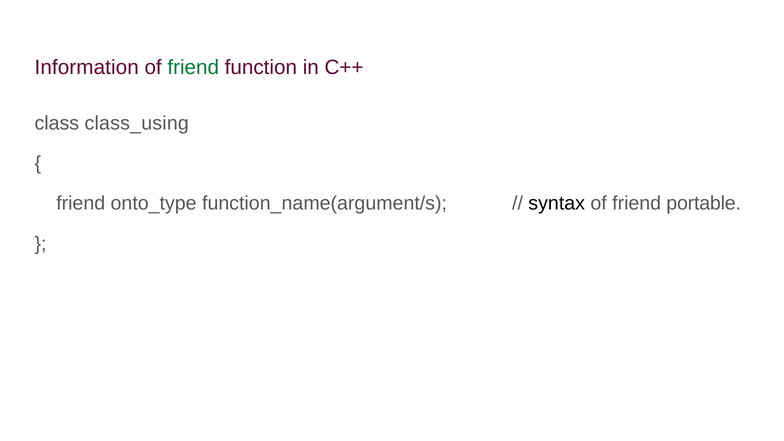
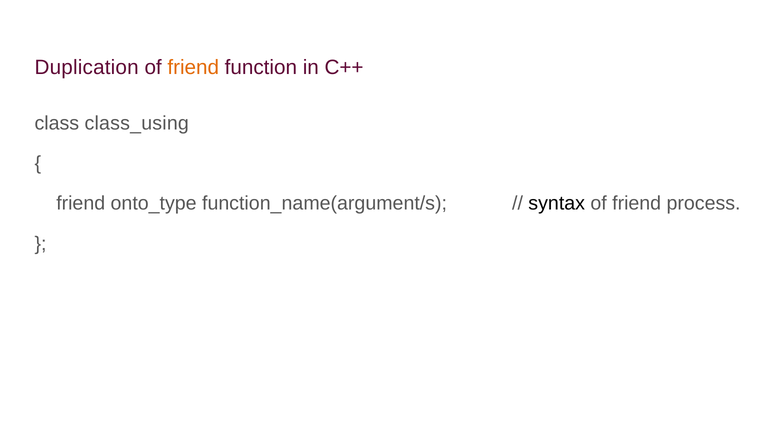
Information: Information -> Duplication (87, 67)
friend colour: green -> orange (193, 67)
portable: portable -> process (704, 203)
